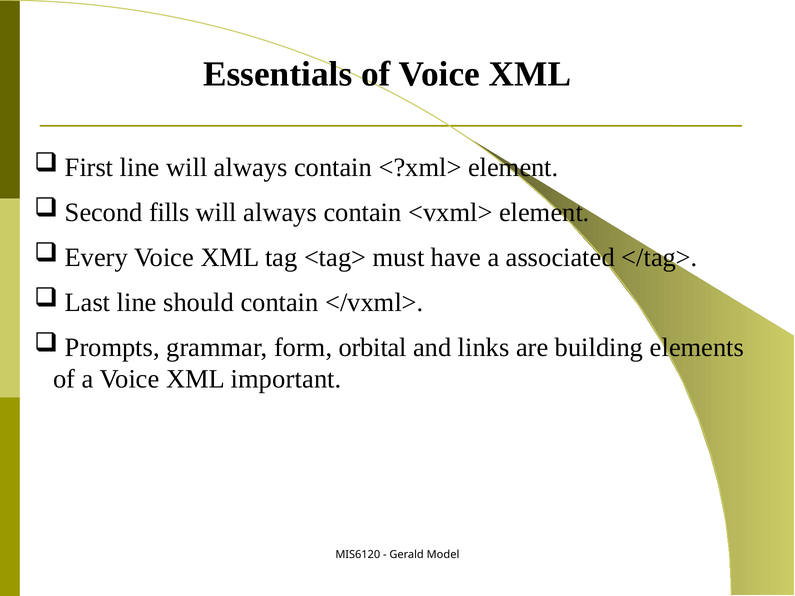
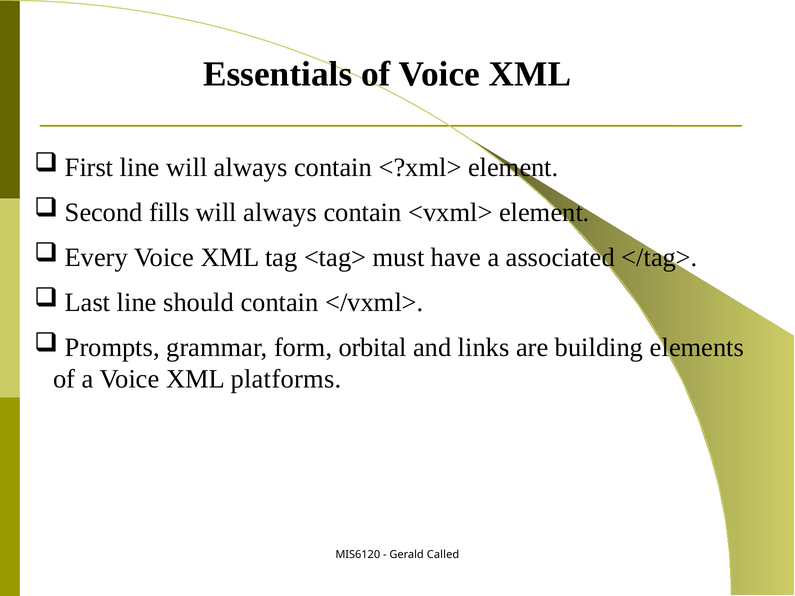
important: important -> platforms (286, 379)
Model: Model -> Called (443, 555)
